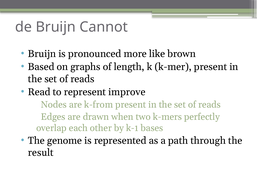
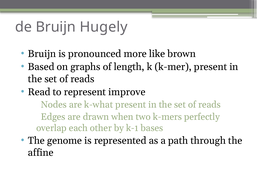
Cannot: Cannot -> Hugely (104, 27)
k-from: k-from -> k-what (99, 104)
result: result -> affine (41, 152)
